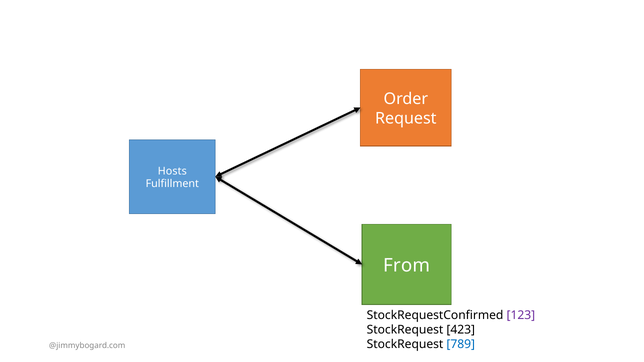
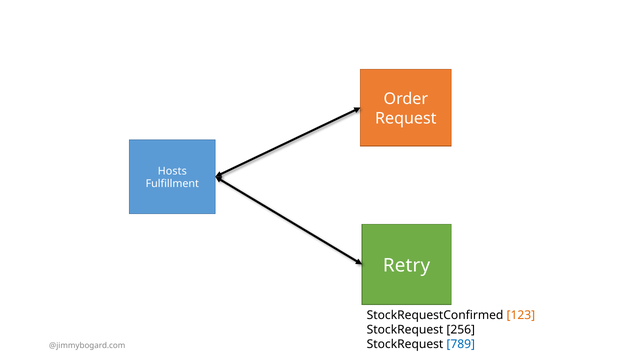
From: From -> Retry (407, 266)
123 colour: purple -> orange (521, 316)
423: 423 -> 256 (461, 330)
